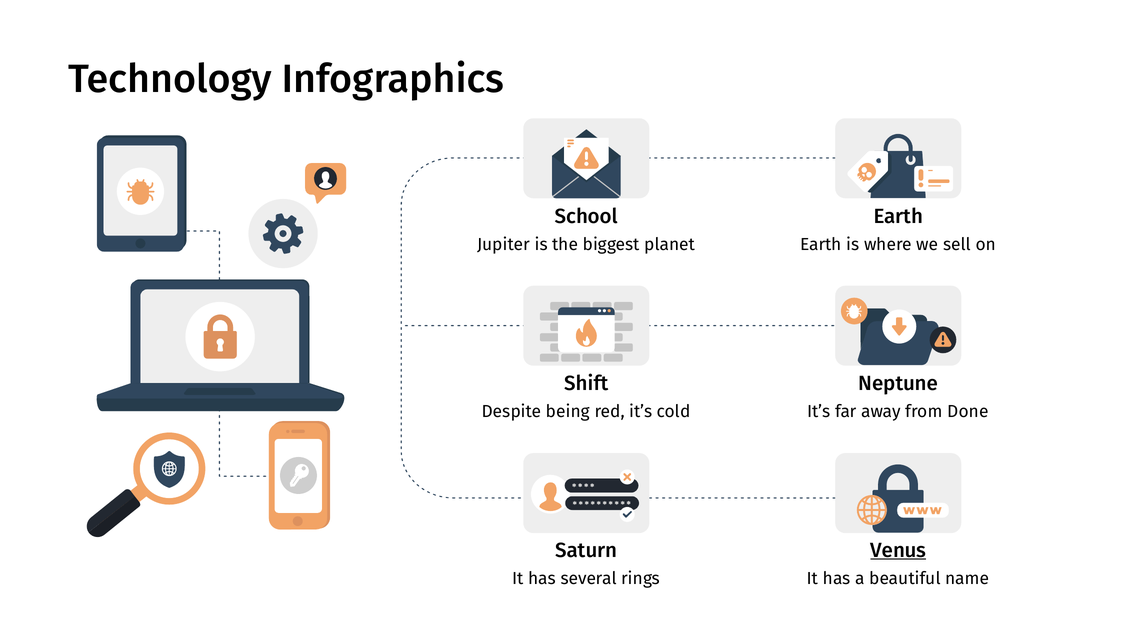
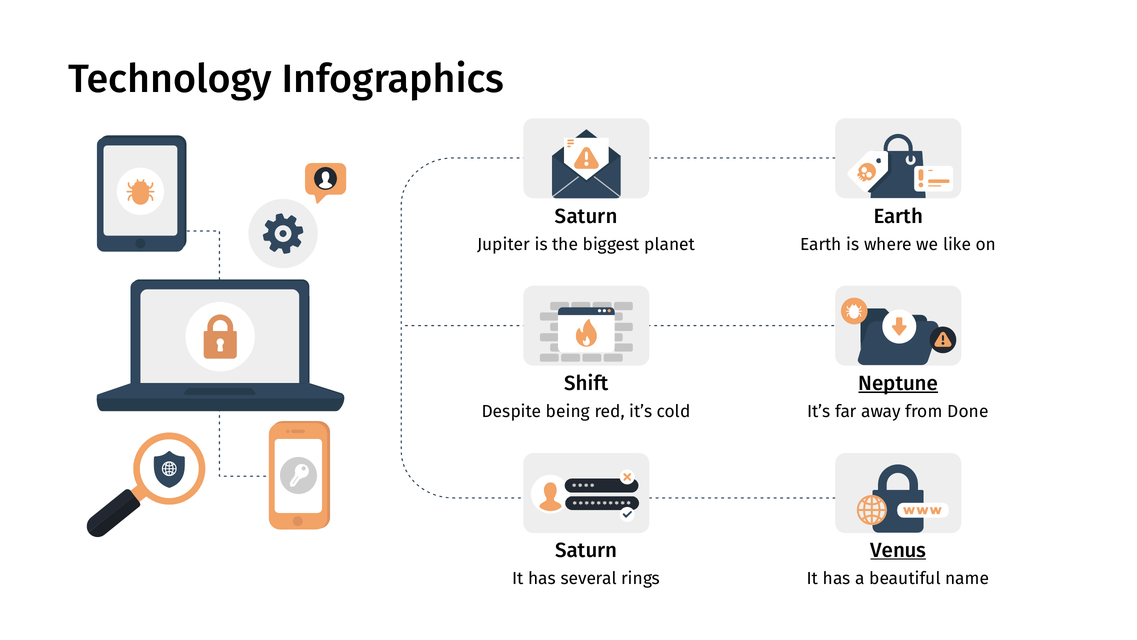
School: School -> Saturn (586, 216)
sell: sell -> like (957, 244)
Neptune underline: none -> present (898, 383)
